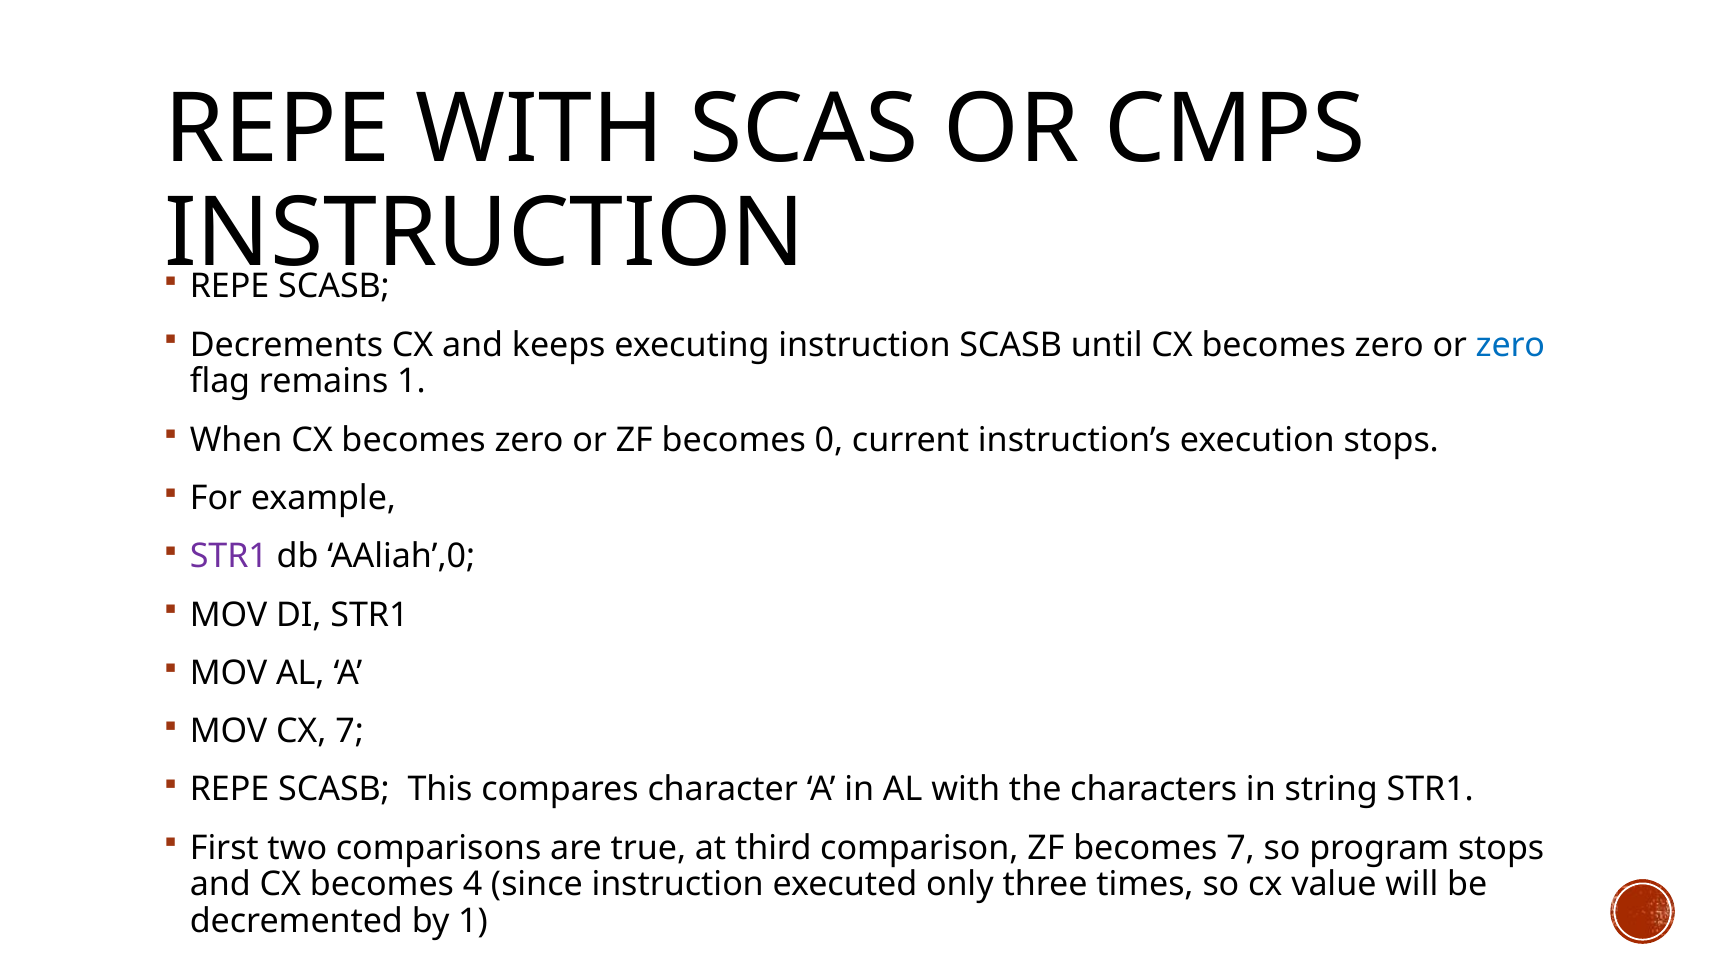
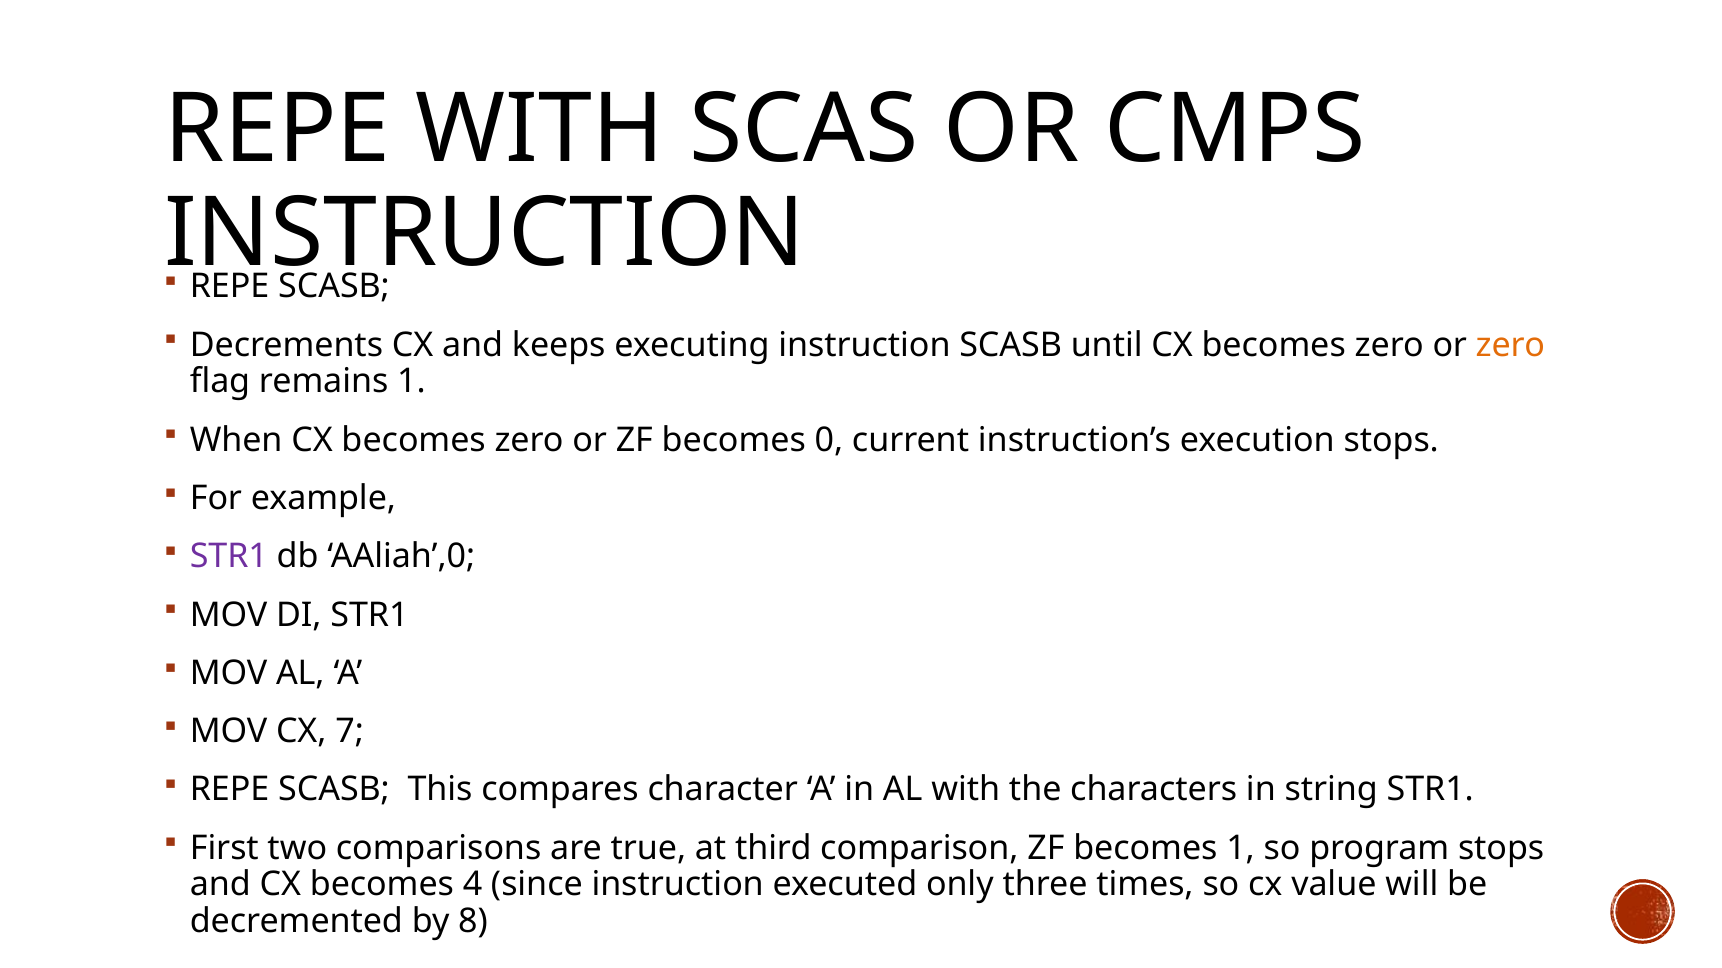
zero colour: blue -> orange (1510, 345)
becomes 7: 7 -> 1 (1241, 849)
by 1: 1 -> 8 (473, 922)
